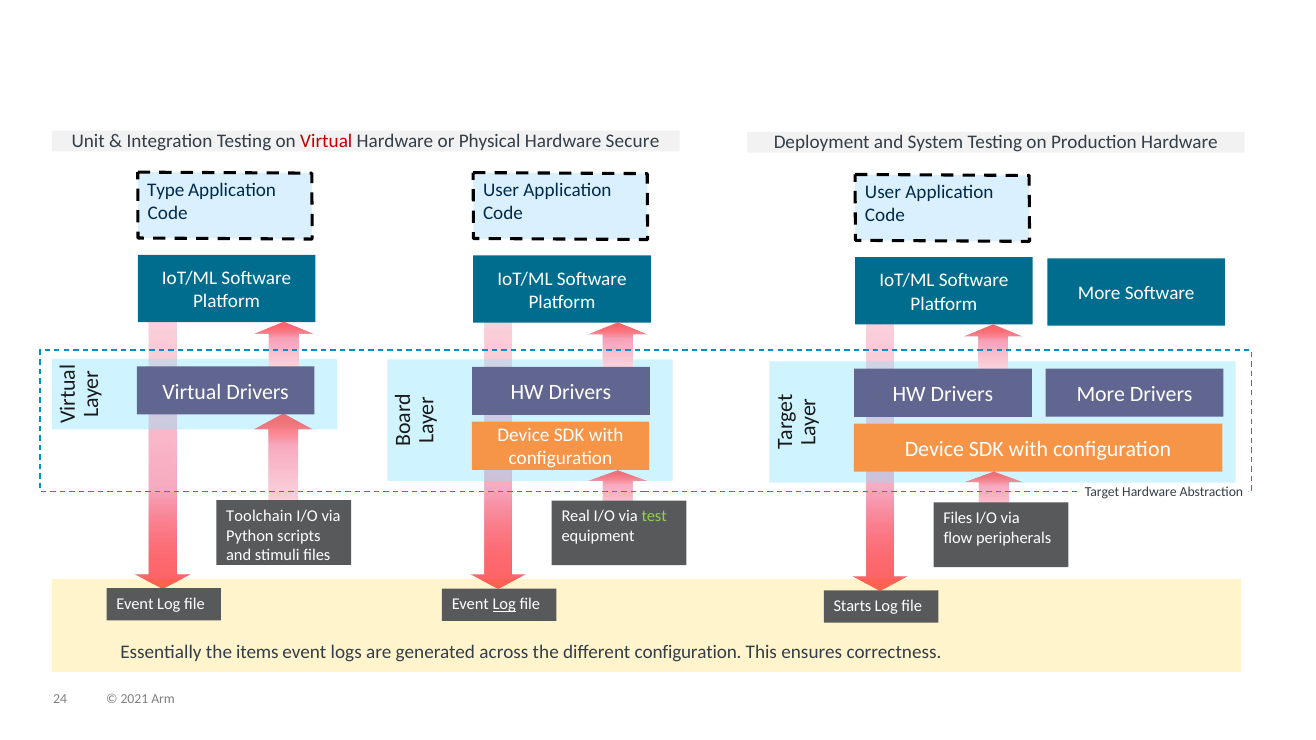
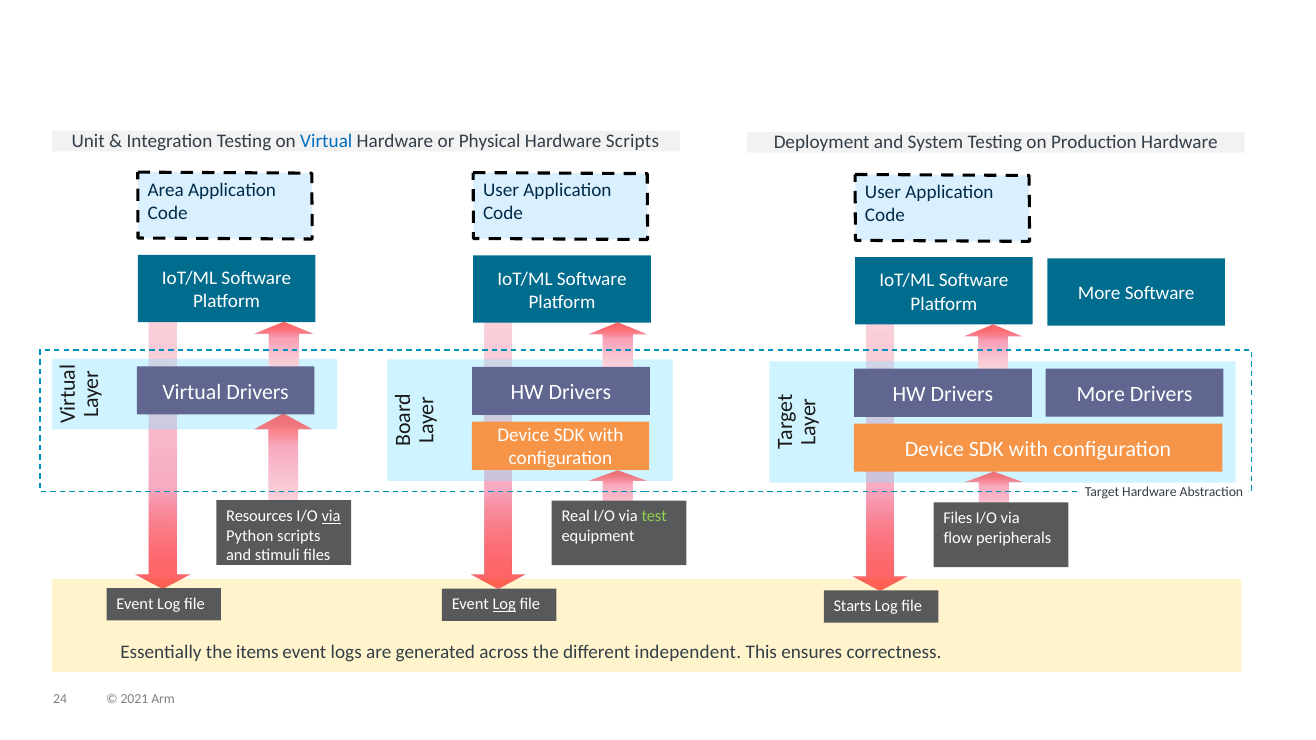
Virtual colour: red -> blue (326, 141)
Hardware Secure: Secure -> Scripts (633, 141)
Type: Type -> Area (166, 190)
Toolchain: Toolchain -> Resources (260, 516)
via underline: none -> present (331, 516)
different configuration: configuration -> independent (688, 653)
